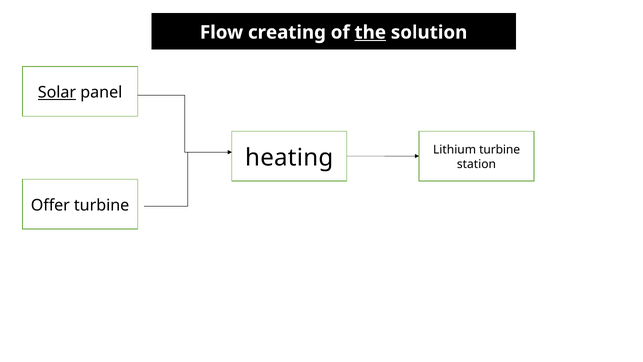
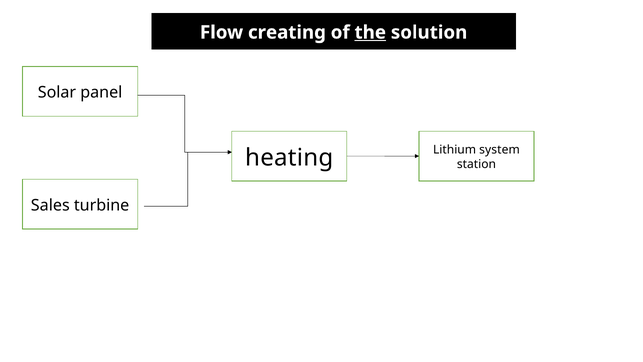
Solar underline: present -> none (57, 93)
Lithium turbine: turbine -> system (500, 150)
Offer: Offer -> Sales (50, 205)
